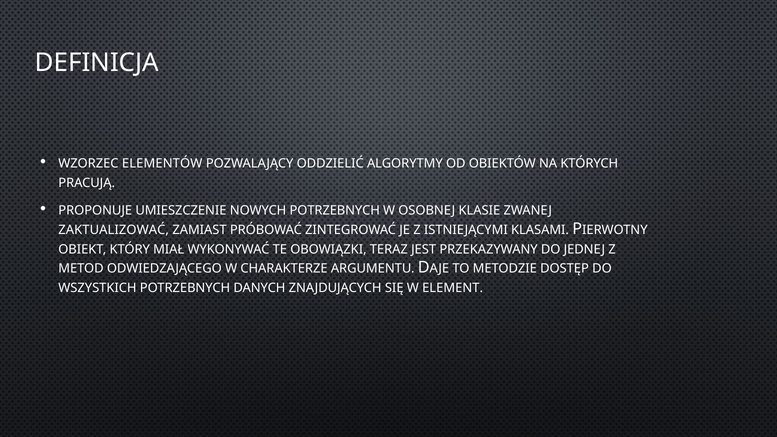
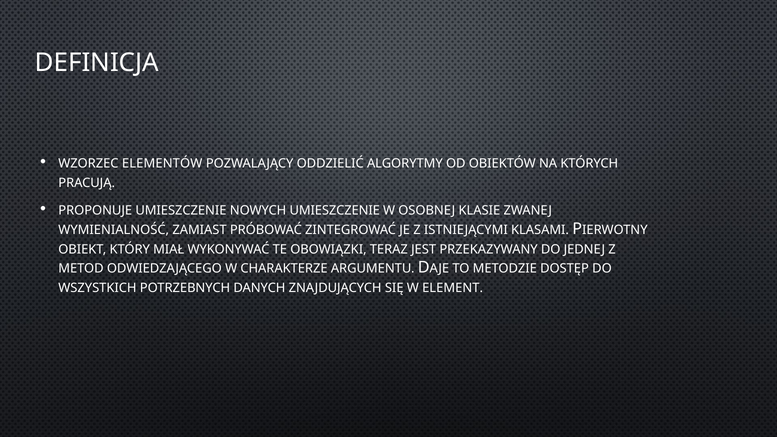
NOWYCH POTRZEBNYCH: POTRZEBNYCH -> UMIESZCZENIE (335, 210)
ZAKTUALIZOWAĆ: ZAKTUALIZOWAĆ -> WYMIENIALNOŚĆ (114, 230)
